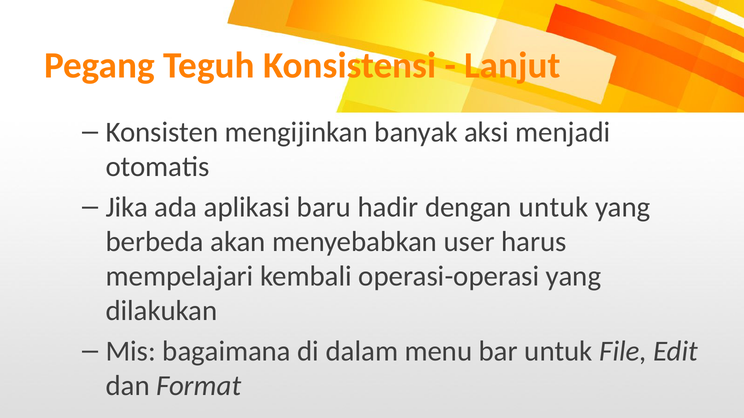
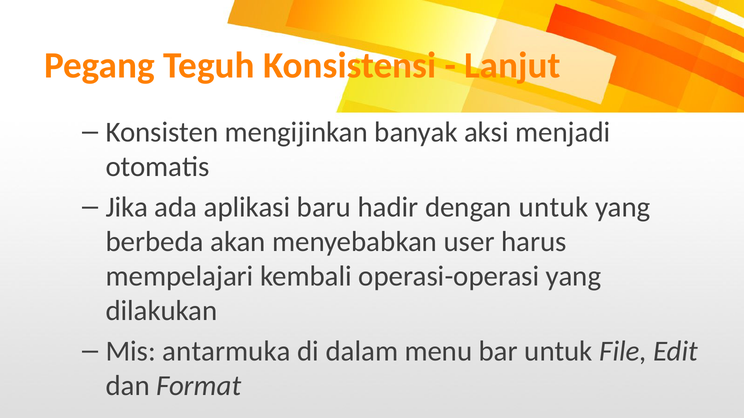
bagaimana: bagaimana -> antarmuka (227, 352)
